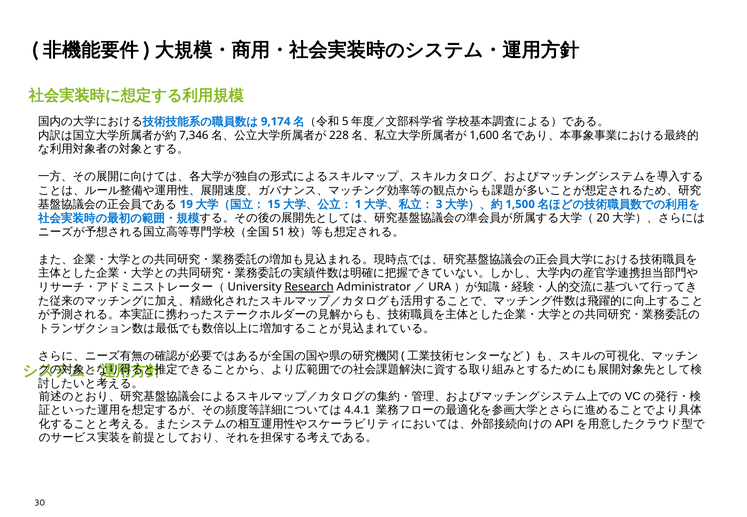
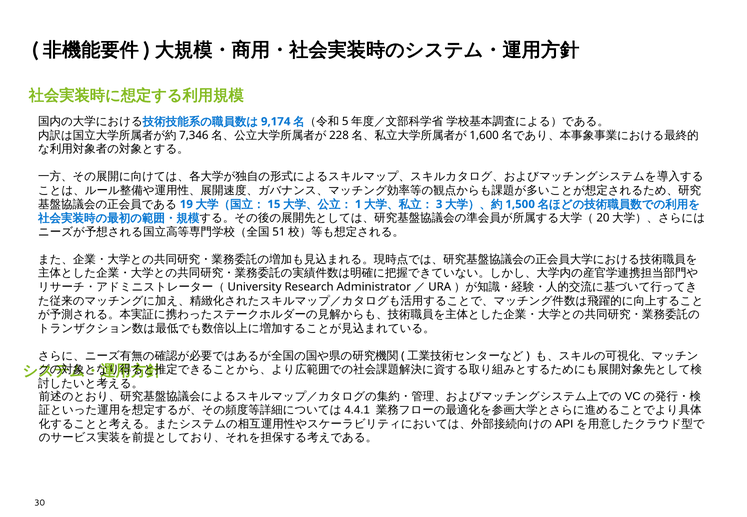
Research underline: present -> none (309, 287)
